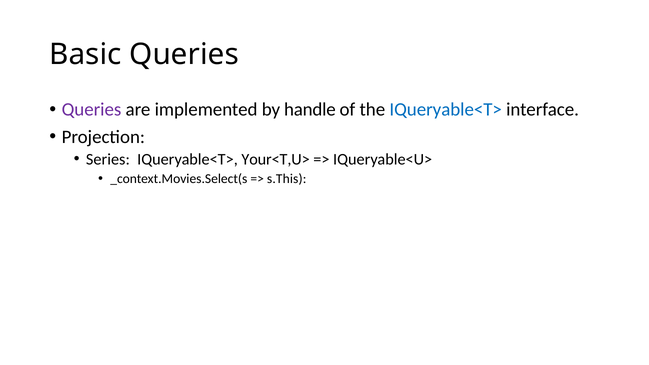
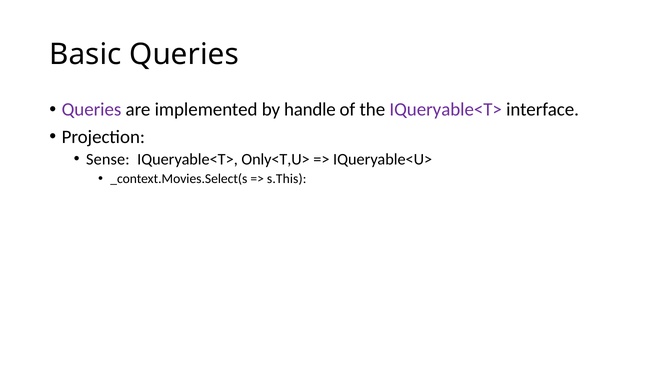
IQueryable<T> colour: blue -> purple (446, 110)
Series: Series -> Sense (108, 159)
Your<T,U>: Your<T,U> -> Only<T,U> (276, 159)
